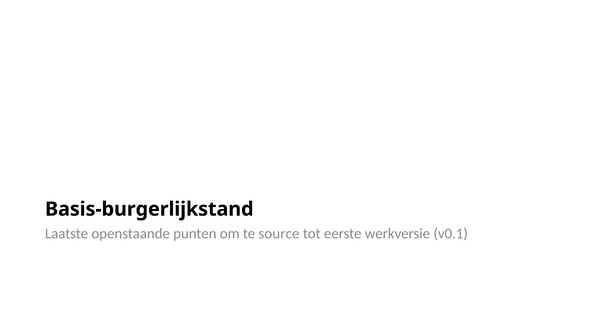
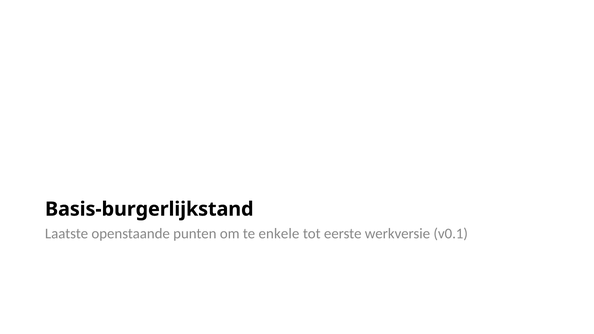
source: source -> enkele (279, 234)
